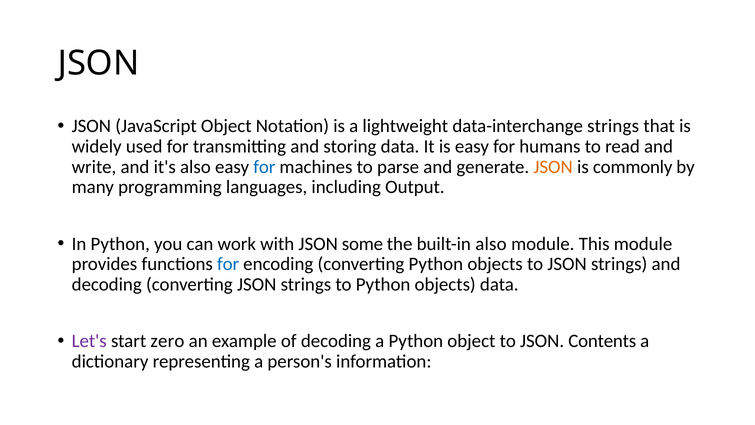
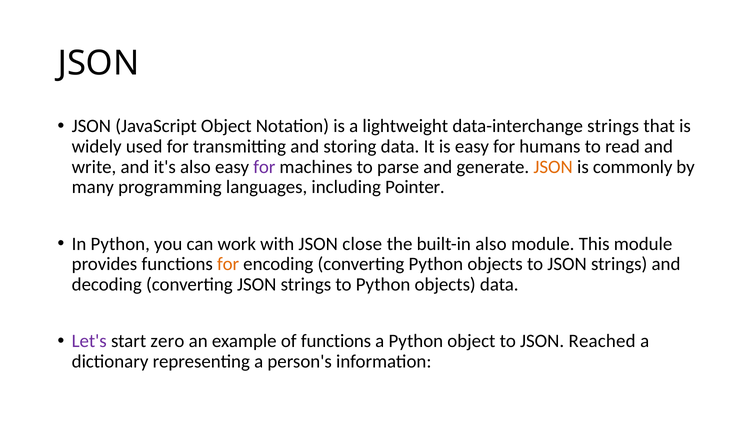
for colour: blue -> purple (264, 167)
Output: Output -> Pointer (415, 187)
some: some -> close (362, 244)
for colour: blue -> orange (228, 264)
of decoding: decoding -> functions (336, 341)
Contents: Contents -> Reached (602, 341)
